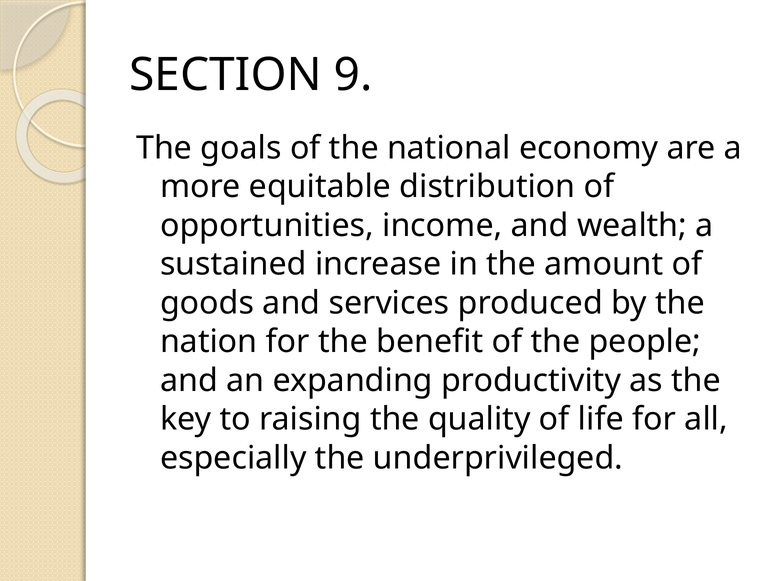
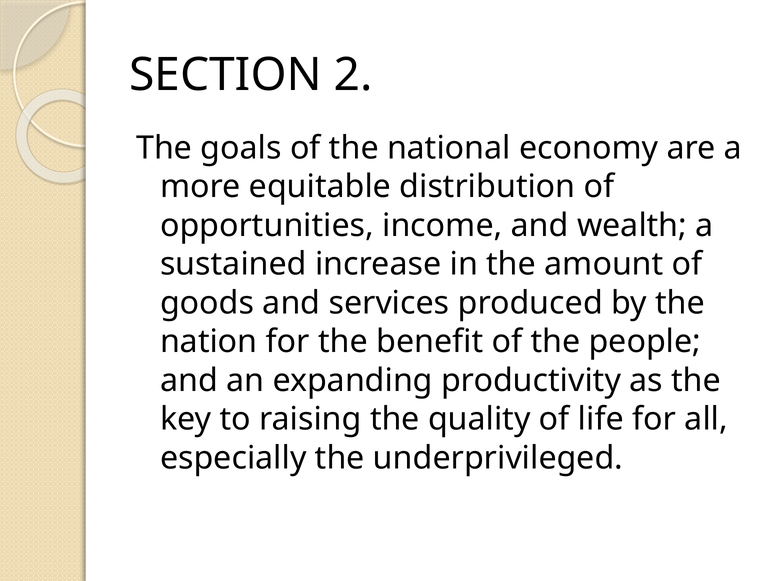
9: 9 -> 2 (353, 75)
